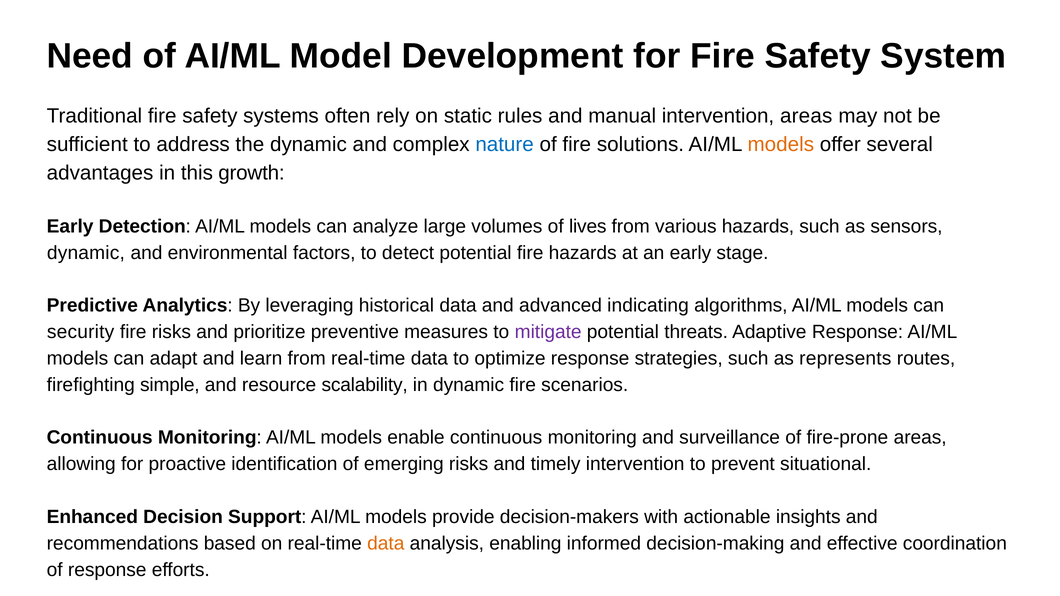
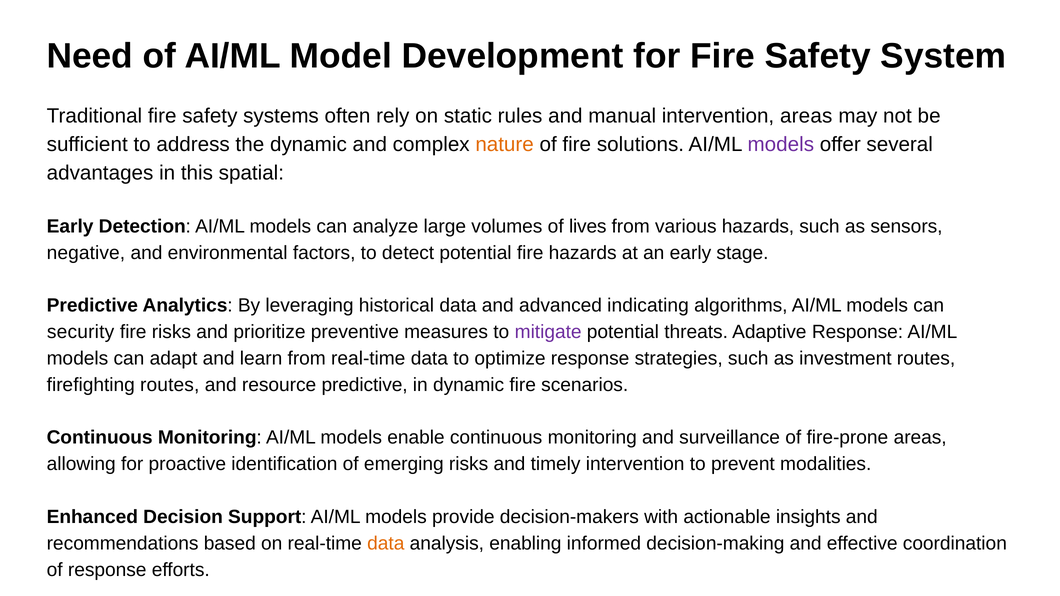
nature colour: blue -> orange (505, 145)
models colour: orange -> purple (781, 145)
growth: growth -> spatial (251, 173)
dynamic: dynamic -> negative (86, 253)
represents: represents -> investment (845, 359)
firefighting simple: simple -> routes (170, 385)
resource scalability: scalability -> predictive (365, 385)
situational: situational -> modalities (826, 464)
